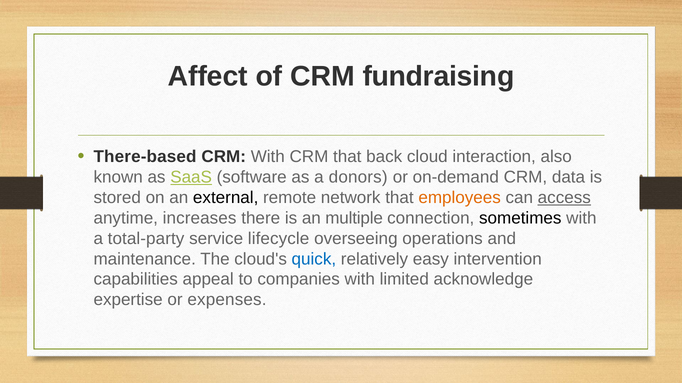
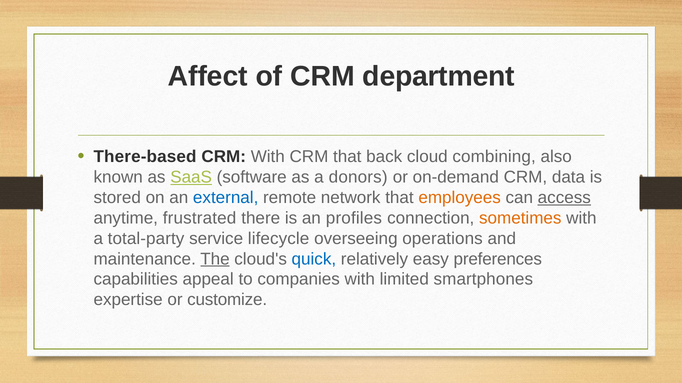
fundraising: fundraising -> department (439, 77)
interaction: interaction -> combining (494, 157)
external colour: black -> blue (226, 198)
increases: increases -> frustrated (200, 218)
multiple: multiple -> profiles (354, 218)
sometimes colour: black -> orange (520, 218)
The underline: none -> present (215, 259)
intervention: intervention -> preferences (498, 259)
acknowledge: acknowledge -> smartphones (483, 280)
expenses: expenses -> customize (227, 300)
